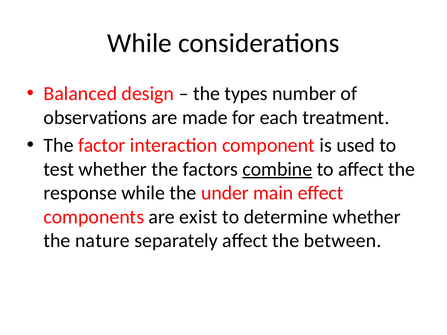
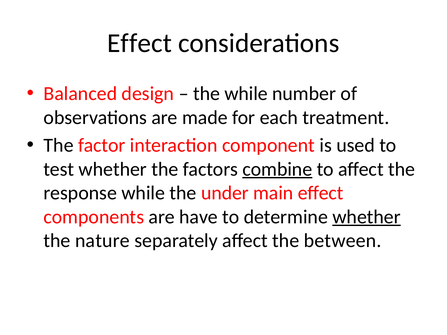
While: While -> Effect (140, 43)
the types: types -> while (246, 94)
exist: exist -> have (199, 217)
whether underline: none -> present (367, 217)
